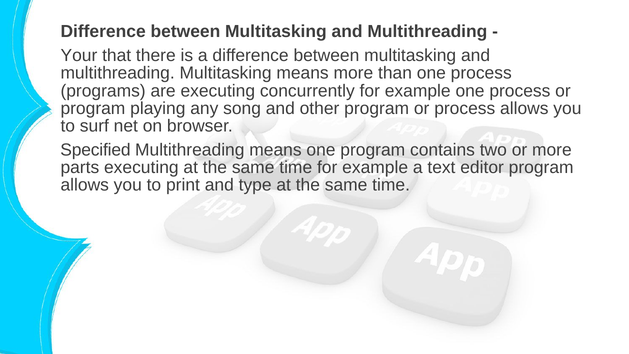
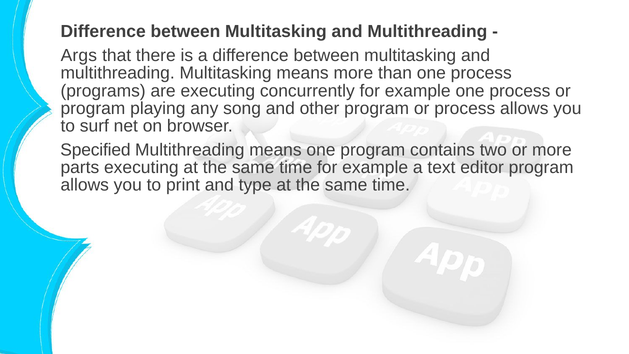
Your: Your -> Args (79, 56)
